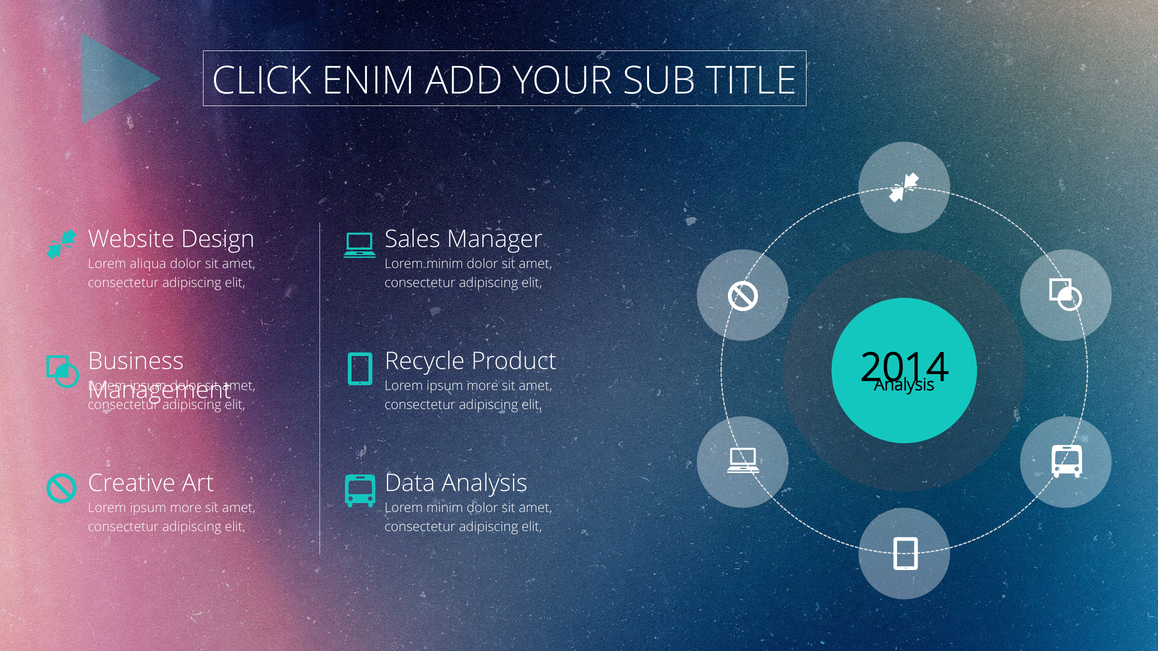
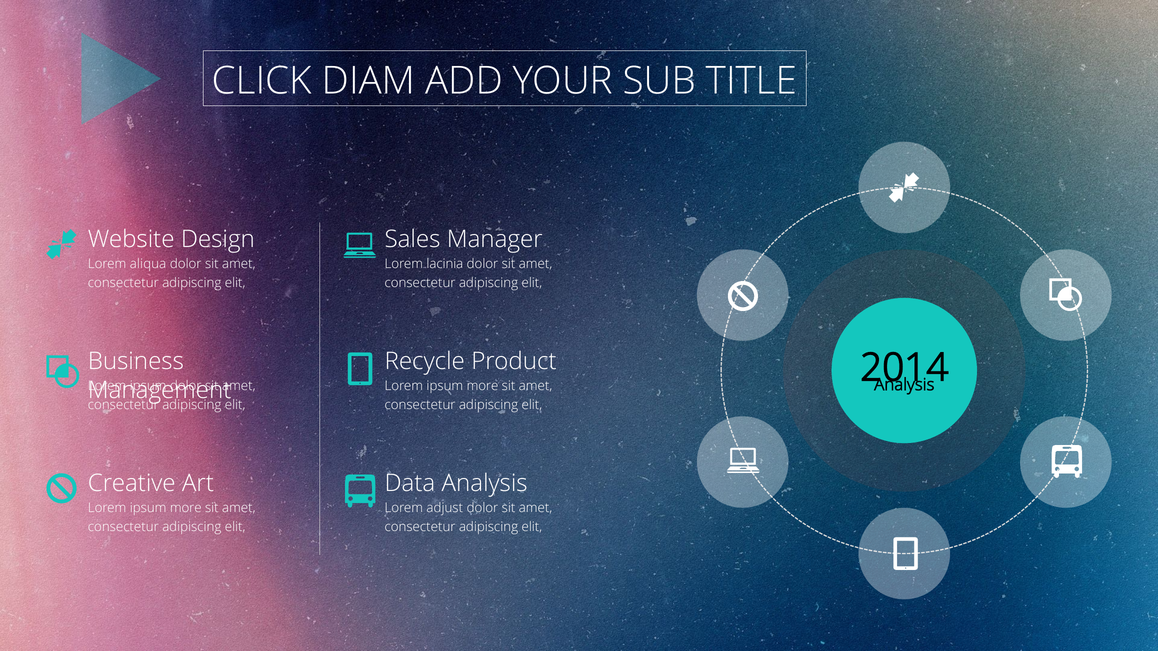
ENIM: ENIM -> DIAM (368, 81)
minim: minim -> lacinia (445, 264)
minim: minim -> adjust (445, 508)
